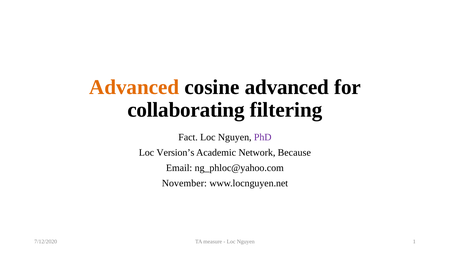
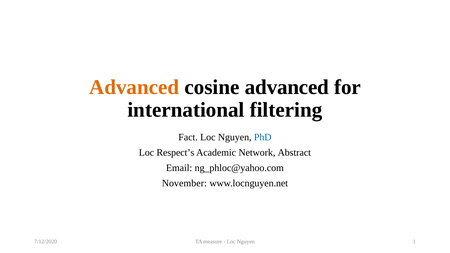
collaborating: collaborating -> international (186, 110)
PhD colour: purple -> blue (263, 137)
Version’s: Version’s -> Respect’s (175, 153)
Because: Because -> Abstract (294, 153)
